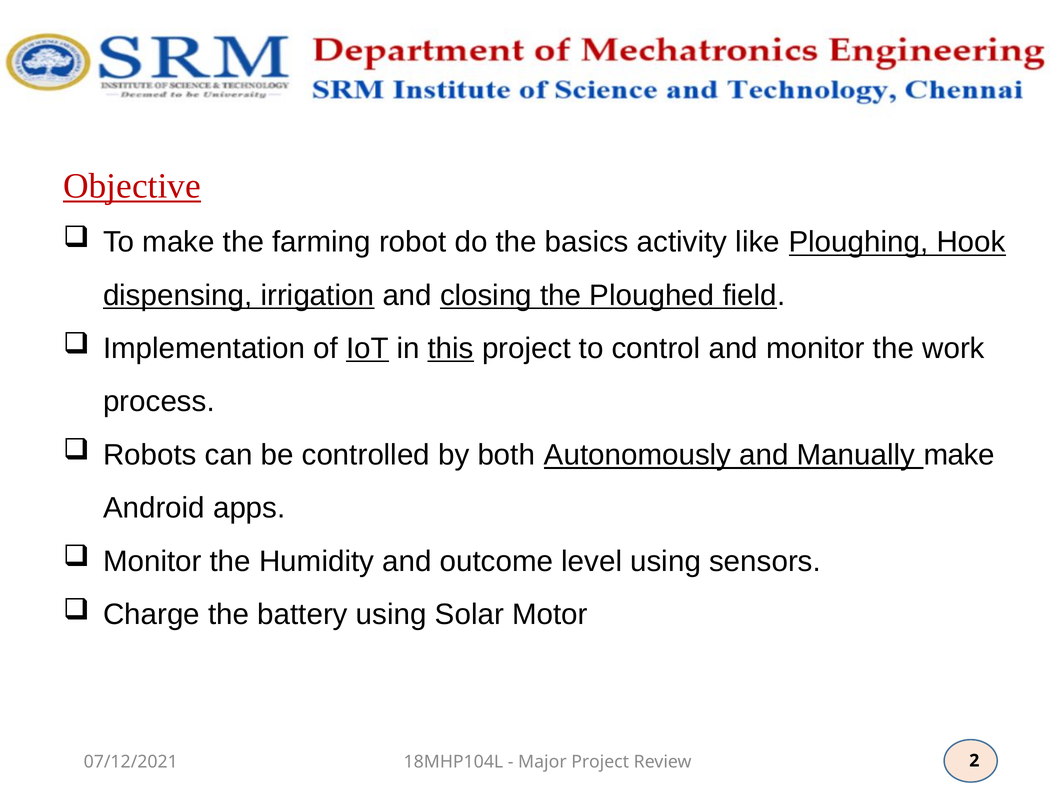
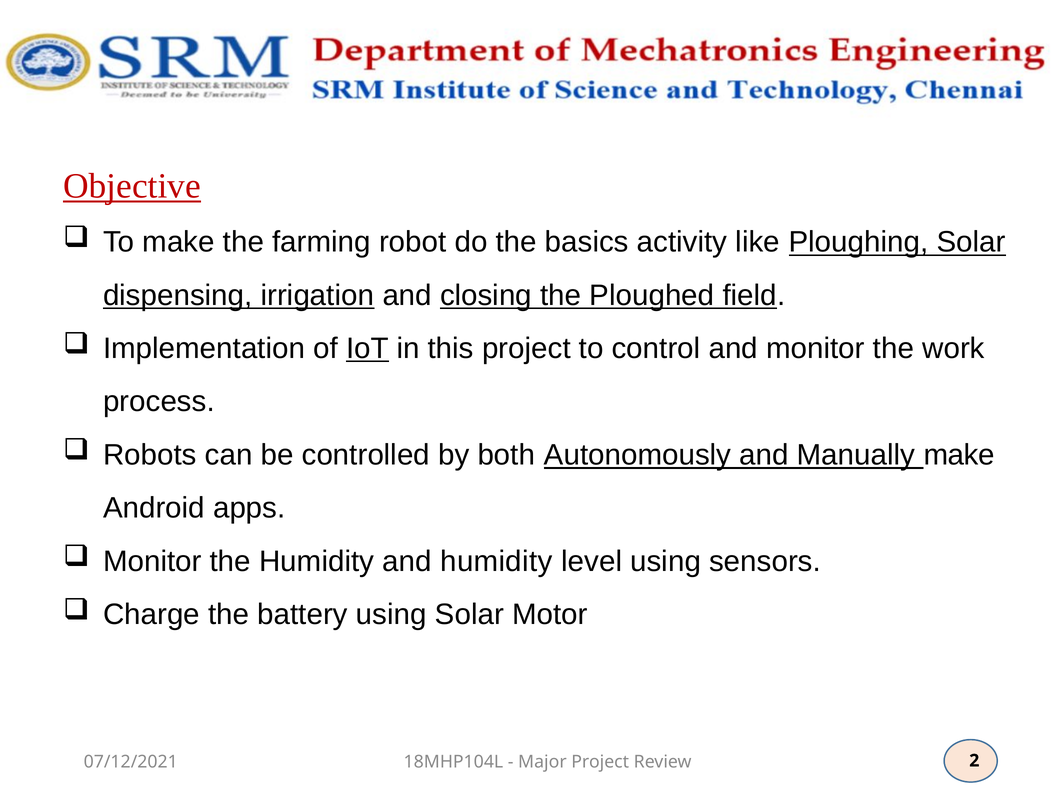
Ploughing Hook: Hook -> Solar (971, 242)
this underline: present -> none (451, 348)
and outcome: outcome -> humidity (496, 561)
